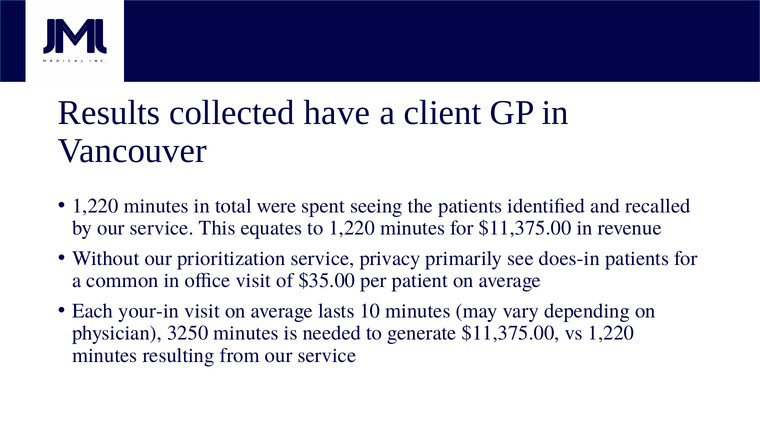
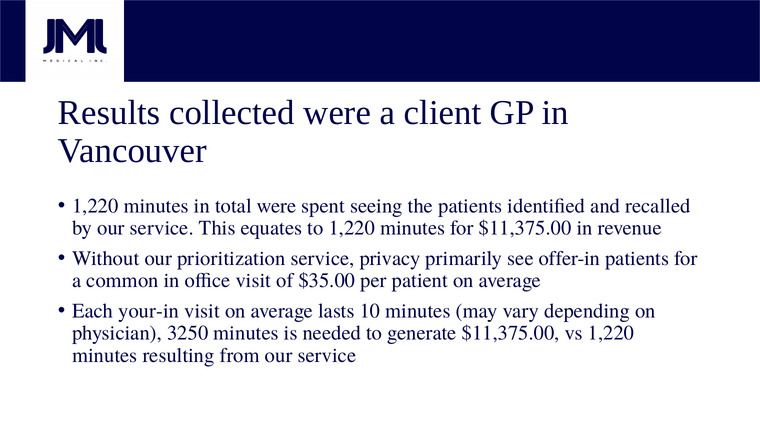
collected have: have -> were (337, 113)
does-in: does-in -> offer-in (570, 258)
